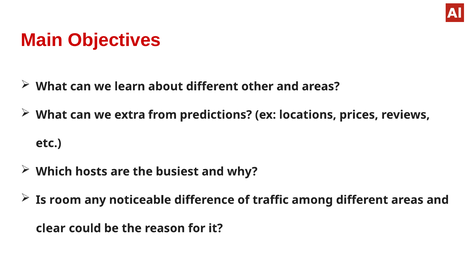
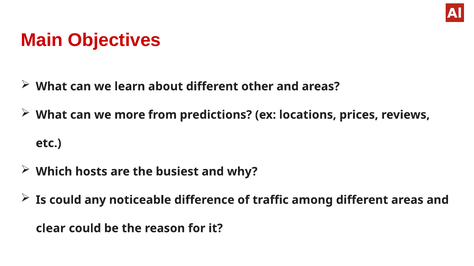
extra: extra -> more (130, 115)
Is room: room -> could (65, 200)
